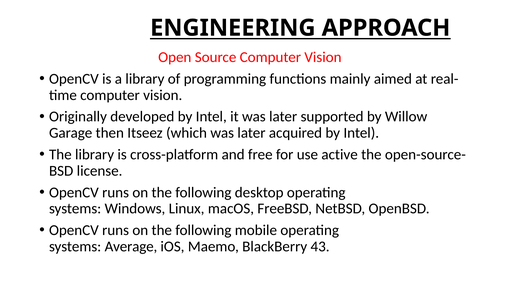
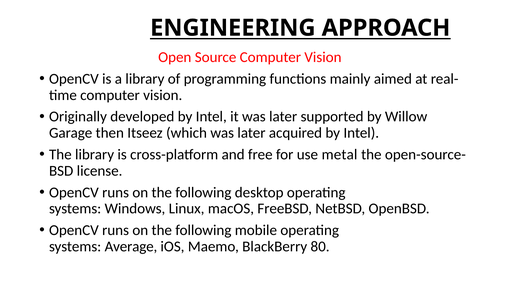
active: active -> metal (340, 155)
43: 43 -> 80 (320, 247)
